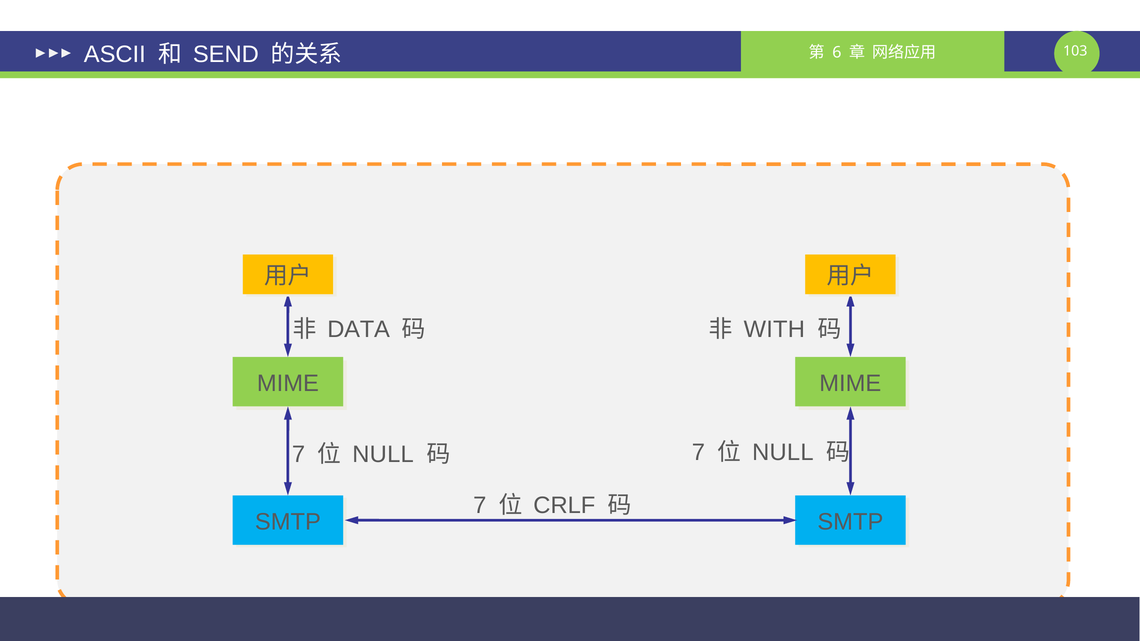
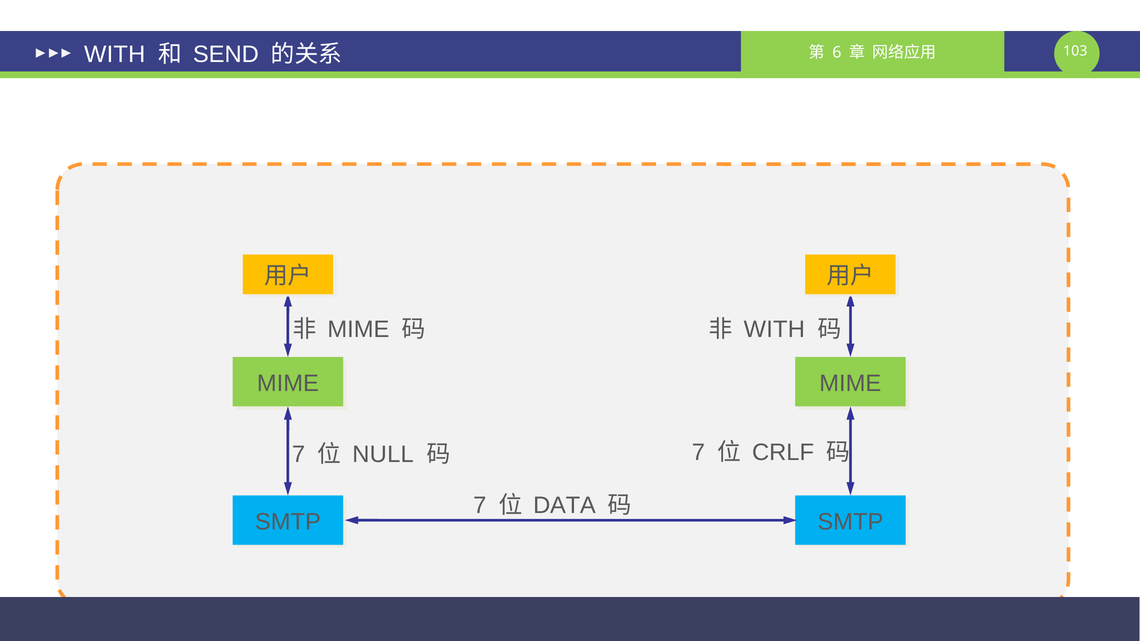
ASCII: ASCII -> WITH (115, 55)
DATA: DATA -> MIME (358, 329)
NULL: NULL -> CRLF (783, 452)
CRLF: CRLF -> DATA (564, 505)
